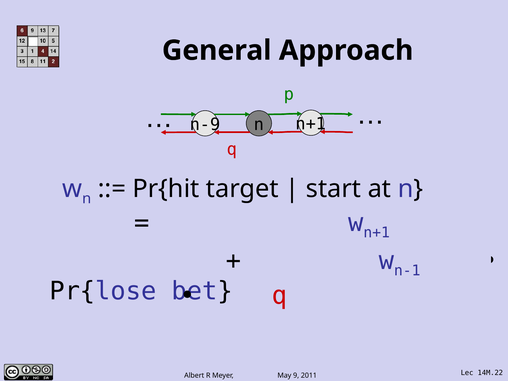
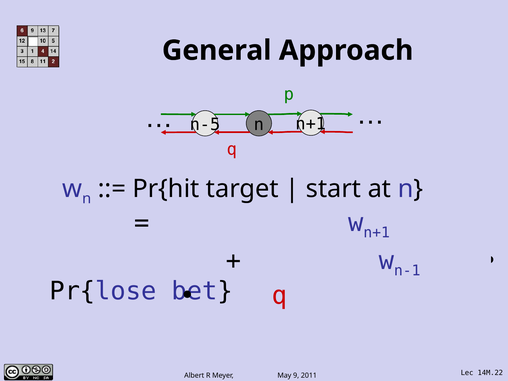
n-9: n-9 -> n-5 (205, 124)
